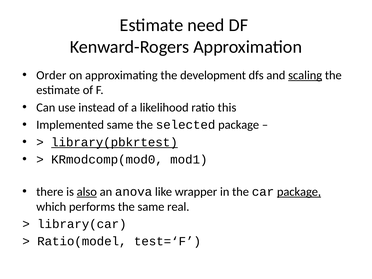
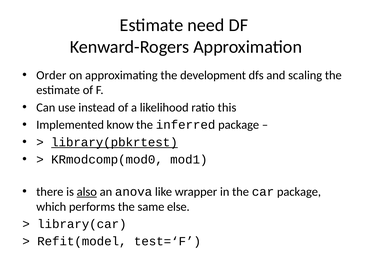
scaling underline: present -> none (305, 75)
Implemented same: same -> know (120, 125)
selected: selected -> inferred (186, 125)
package underline: present -> none (299, 192)
real: real -> else (178, 207)
Ratio(model: Ratio(model -> Refit(model (82, 241)
